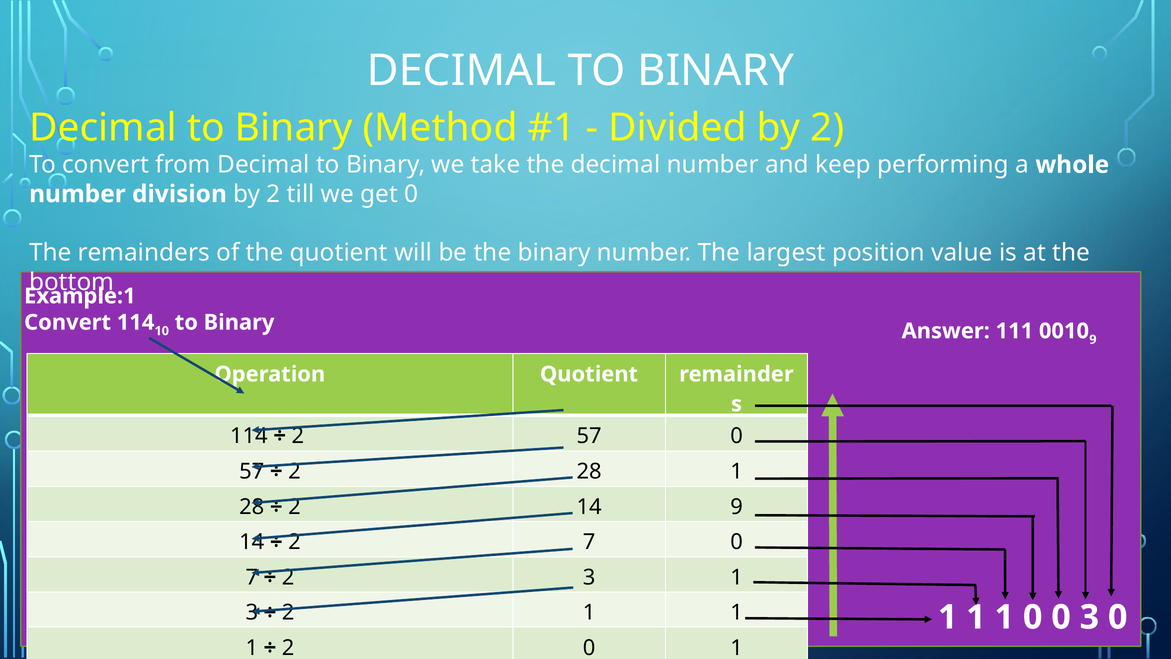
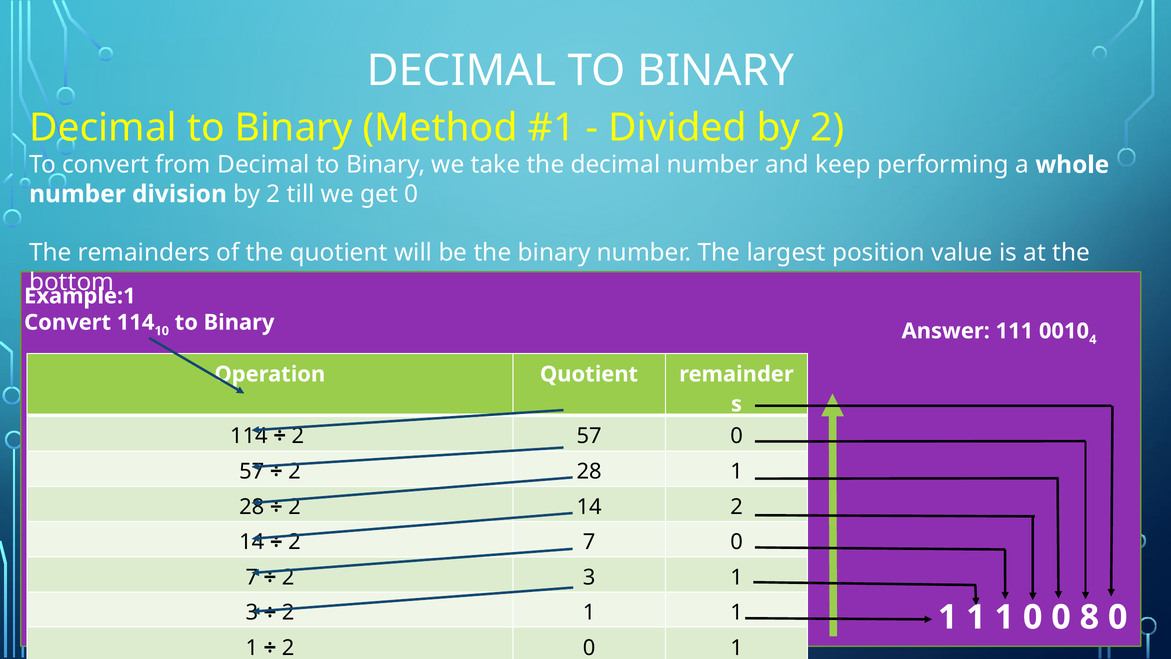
9: 9 -> 4 (1093, 339)
14 9: 9 -> 2 (737, 507)
0 3: 3 -> 8 (1089, 617)
